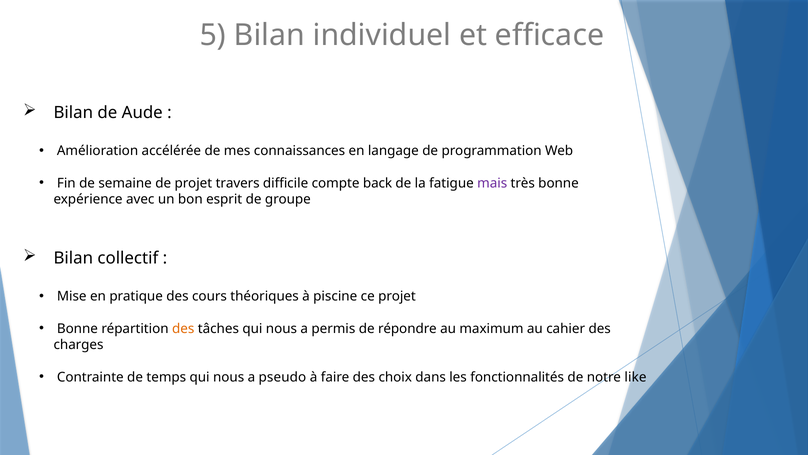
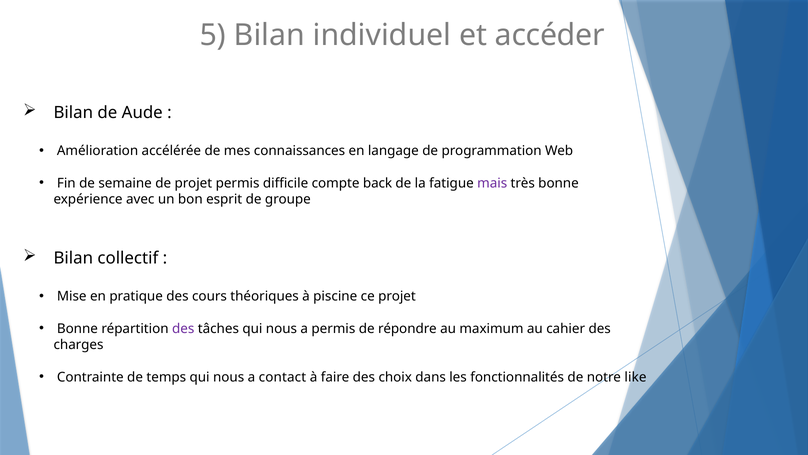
efficace: efficace -> accéder (550, 35)
projet travers: travers -> permis (238, 183)
des colour: orange -> purple (183, 328)
pseudo: pseudo -> contact (282, 377)
